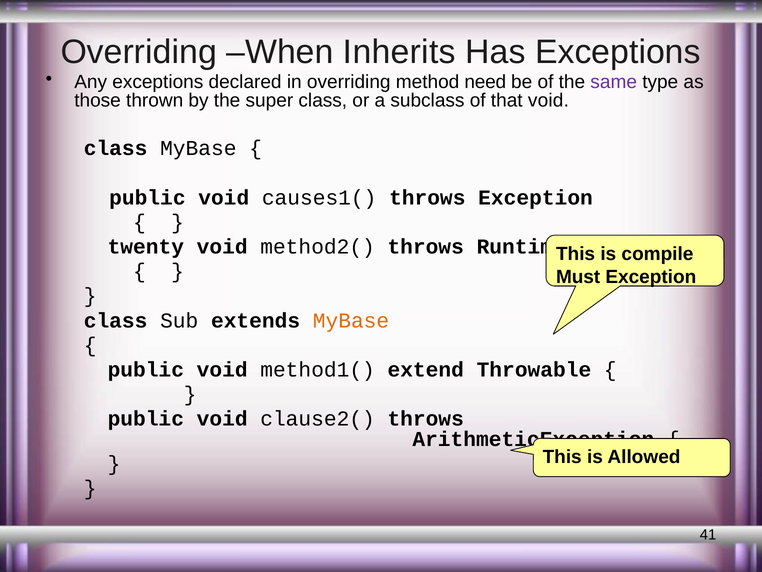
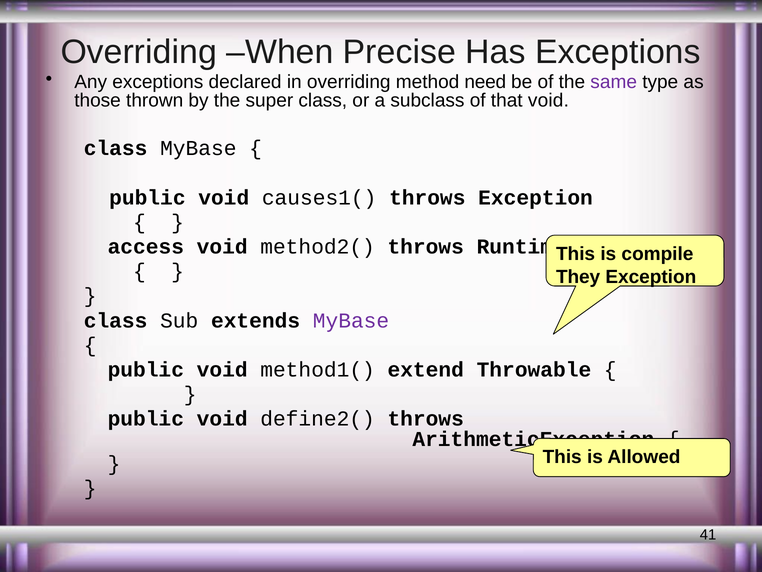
Inherits: Inherits -> Precise (399, 52)
twenty: twenty -> access (146, 247)
Must: Must -> They (578, 277)
MyBase colour: orange -> purple (351, 320)
clause2(: clause2( -> define2( (318, 419)
